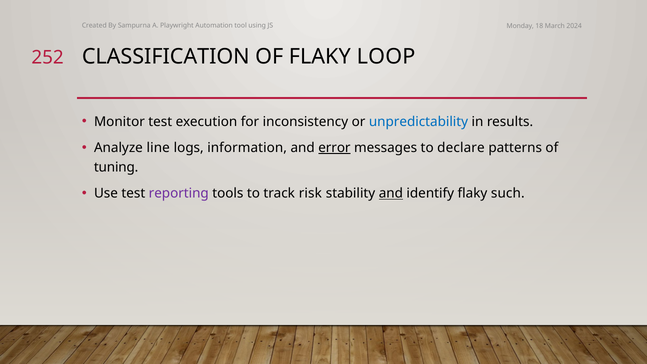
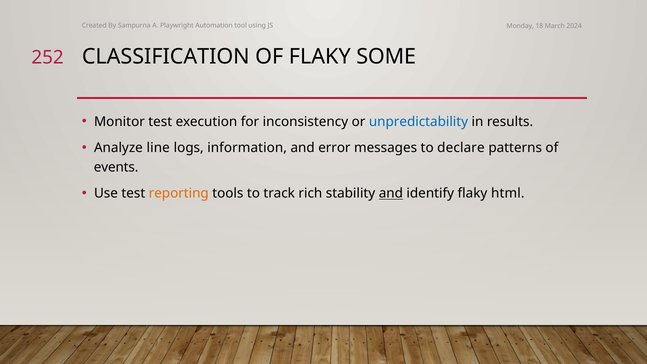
LOOP: LOOP -> SOME (386, 57)
error underline: present -> none (334, 148)
tuning: tuning -> events (116, 167)
reporting colour: purple -> orange (179, 193)
risk: risk -> rich (310, 193)
such: such -> html (508, 193)
